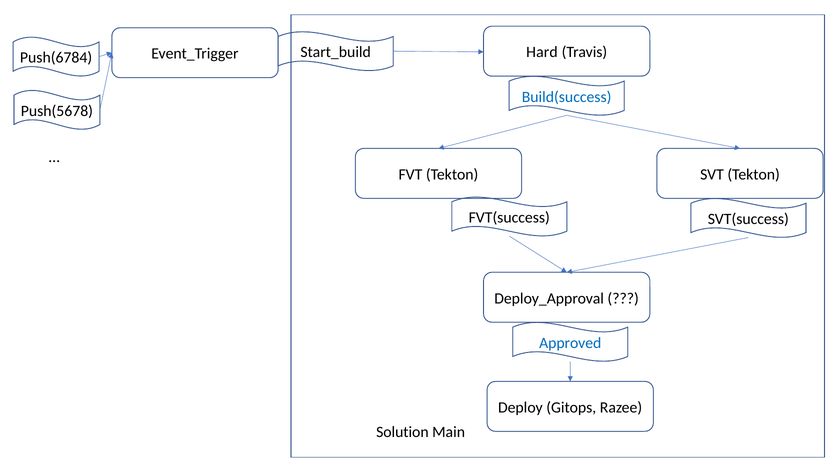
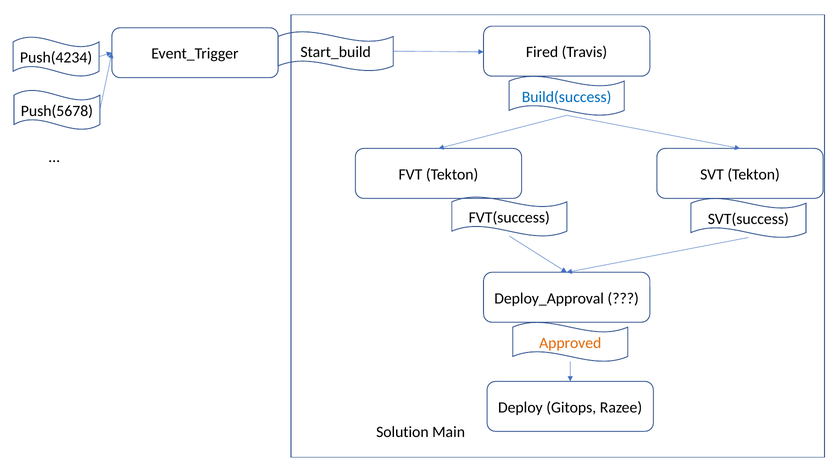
Hard: Hard -> Fired (542, 52)
Push(6784: Push(6784 -> Push(4234 (56, 58)
Approved colour: blue -> orange (570, 343)
